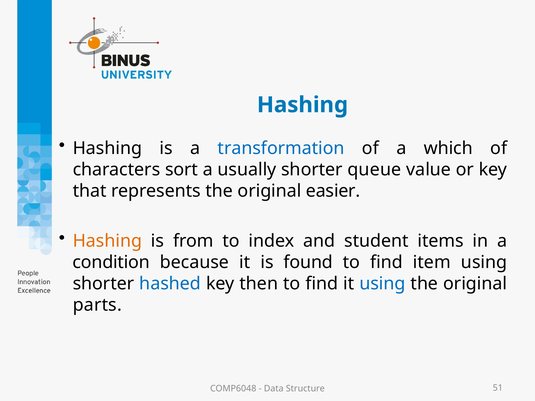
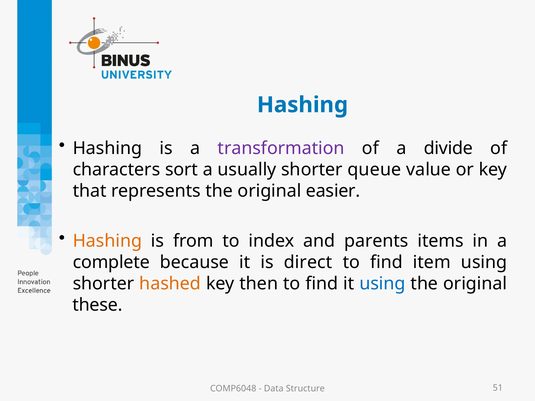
transformation colour: blue -> purple (281, 148)
which: which -> divide (448, 148)
student: student -> parents (376, 241)
condition: condition -> complete (111, 262)
found: found -> direct (308, 262)
hashed colour: blue -> orange (170, 284)
parts: parts -> these (98, 305)
